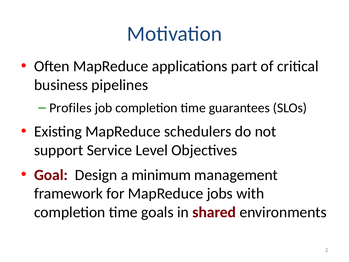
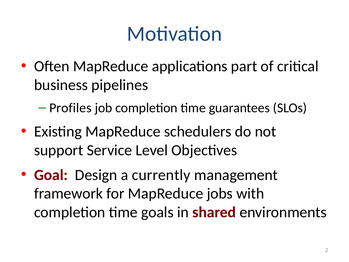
minimum: minimum -> currently (161, 175)
